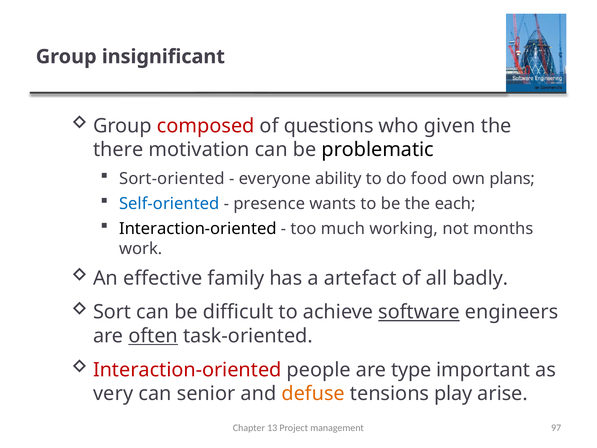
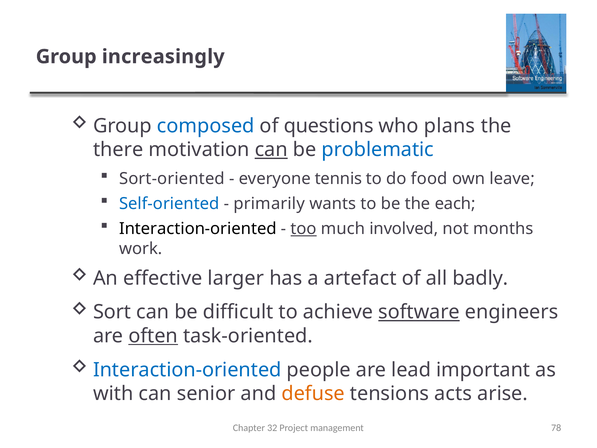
insignificant: insignificant -> increasingly (163, 57)
composed colour: red -> blue (206, 126)
given: given -> plans (450, 126)
can underline: none -> present (271, 150)
problematic colour: black -> blue (378, 150)
ability: ability -> tennis (338, 179)
plans: plans -> leave (512, 179)
presence: presence -> primarily (269, 204)
too underline: none -> present (304, 229)
working: working -> involved (404, 229)
family: family -> larger (236, 278)
Interaction-oriented colour: red -> blue (187, 370)
type: type -> lead (411, 370)
very: very -> with (113, 393)
play: play -> acts (453, 393)
13: 13 -> 32 (272, 427)
97: 97 -> 78 (556, 427)
